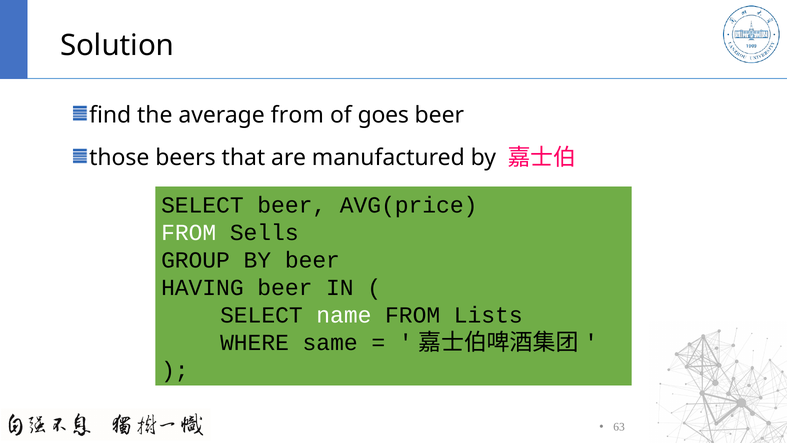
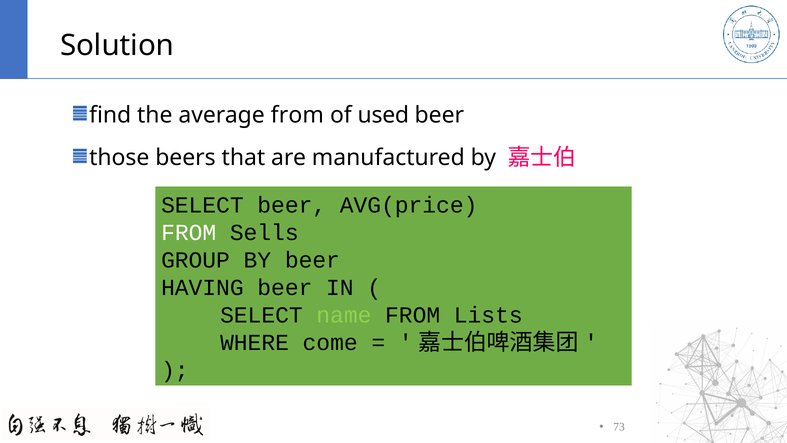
goes: goes -> used (383, 115)
name colour: white -> light green (344, 315)
same: same -> come (330, 343)
63: 63 -> 73 (619, 427)
